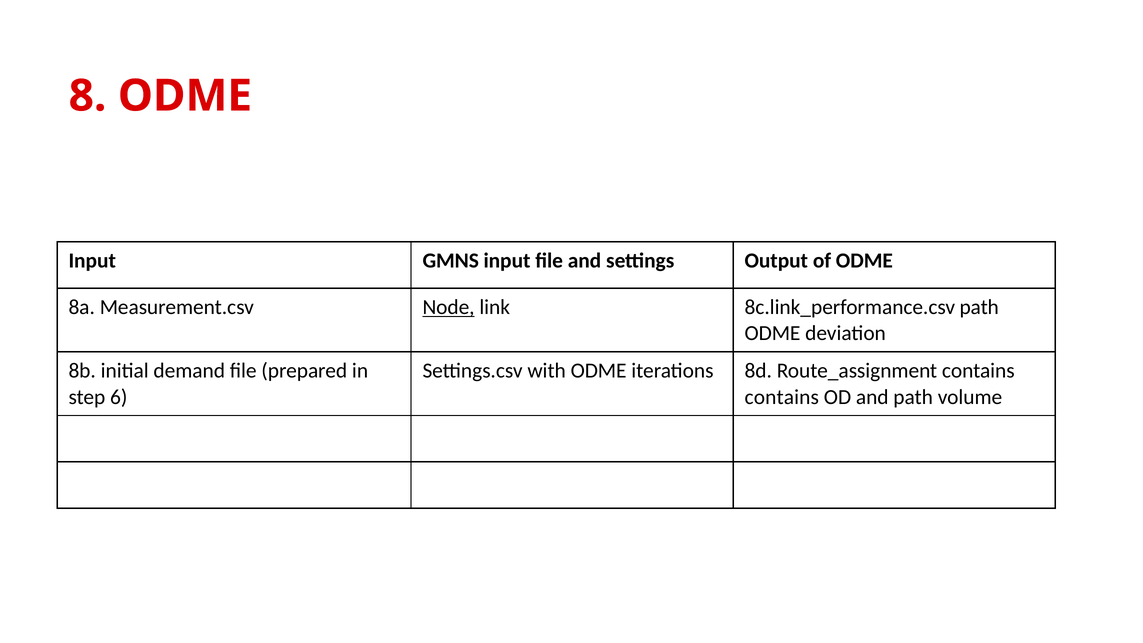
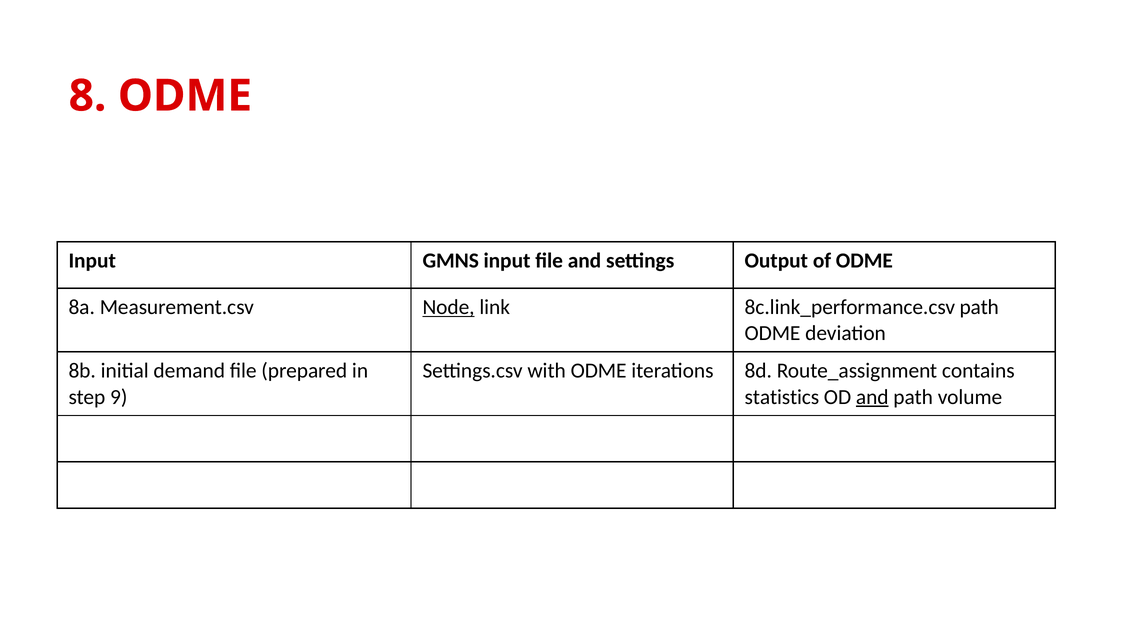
6: 6 -> 9 (119, 397)
contains: contains -> statistics (782, 397)
and underline: none -> present (872, 397)
